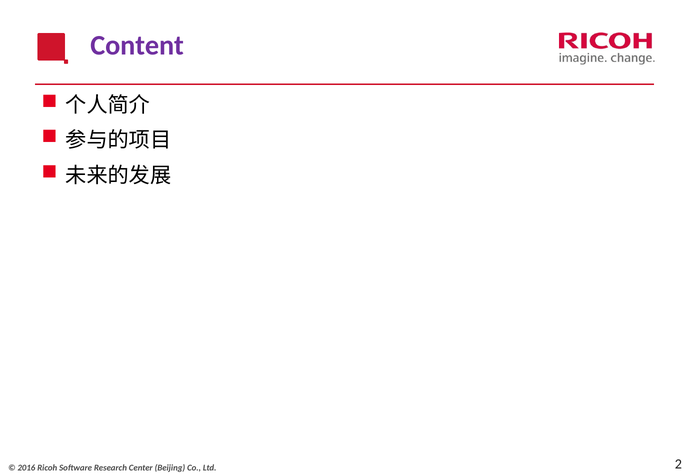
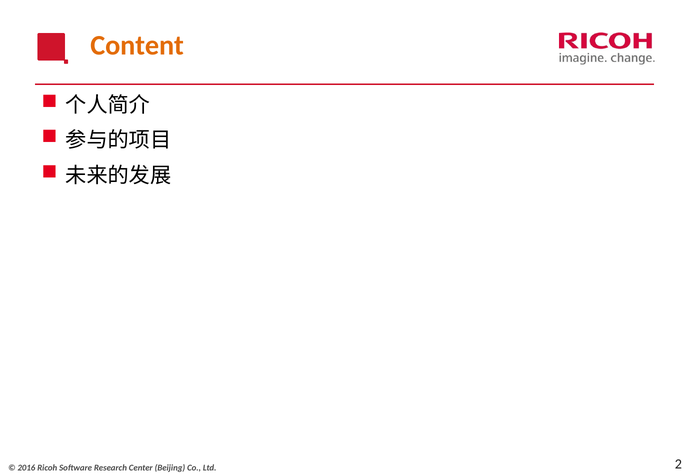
Content colour: purple -> orange (137, 45)
